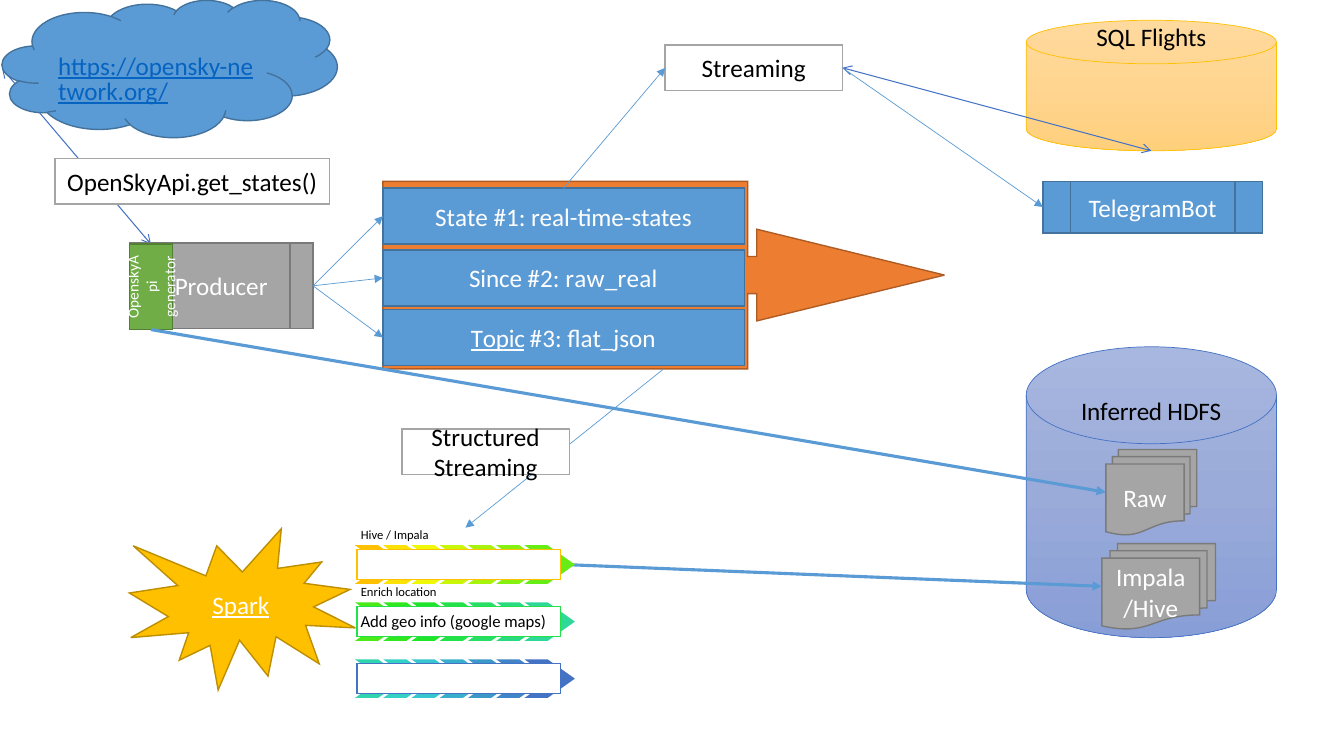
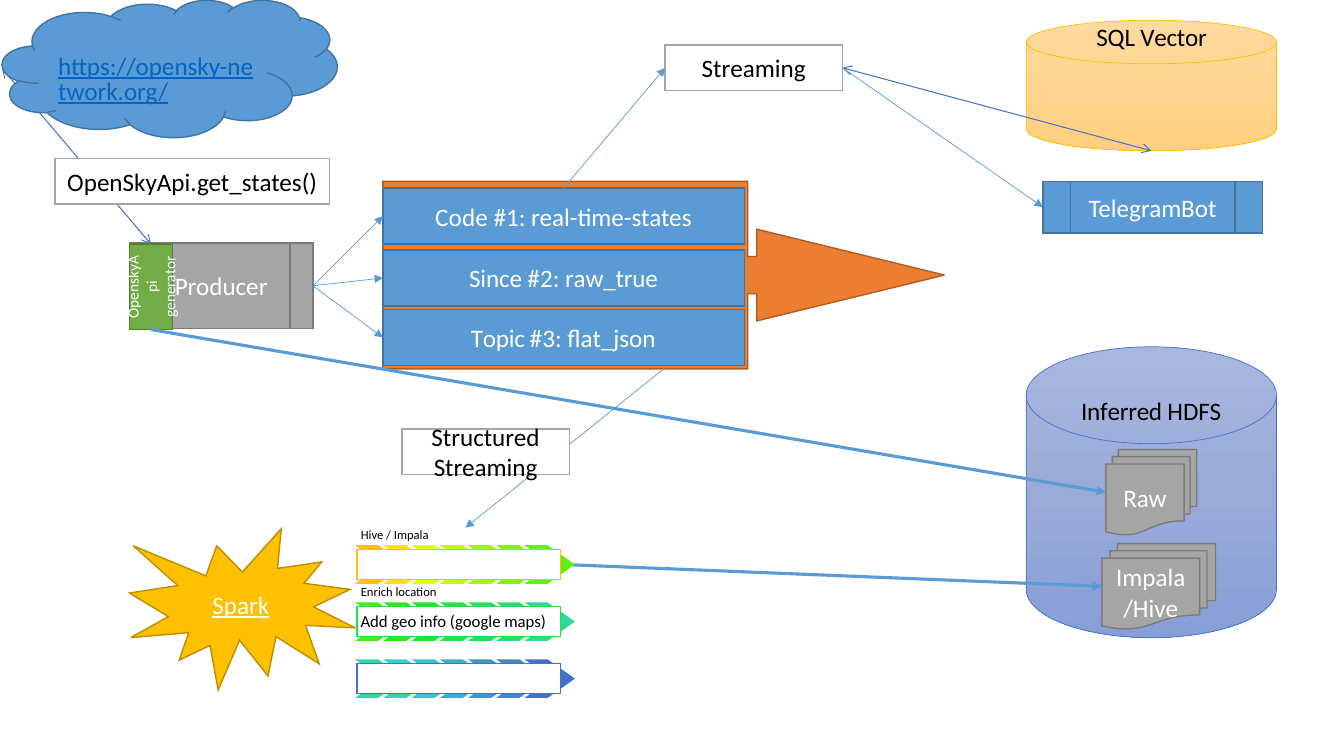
Flights: Flights -> Vector (1174, 38)
State: State -> Code (461, 218)
raw_real: raw_real -> raw_true (612, 280)
Topic underline: present -> none (498, 339)
